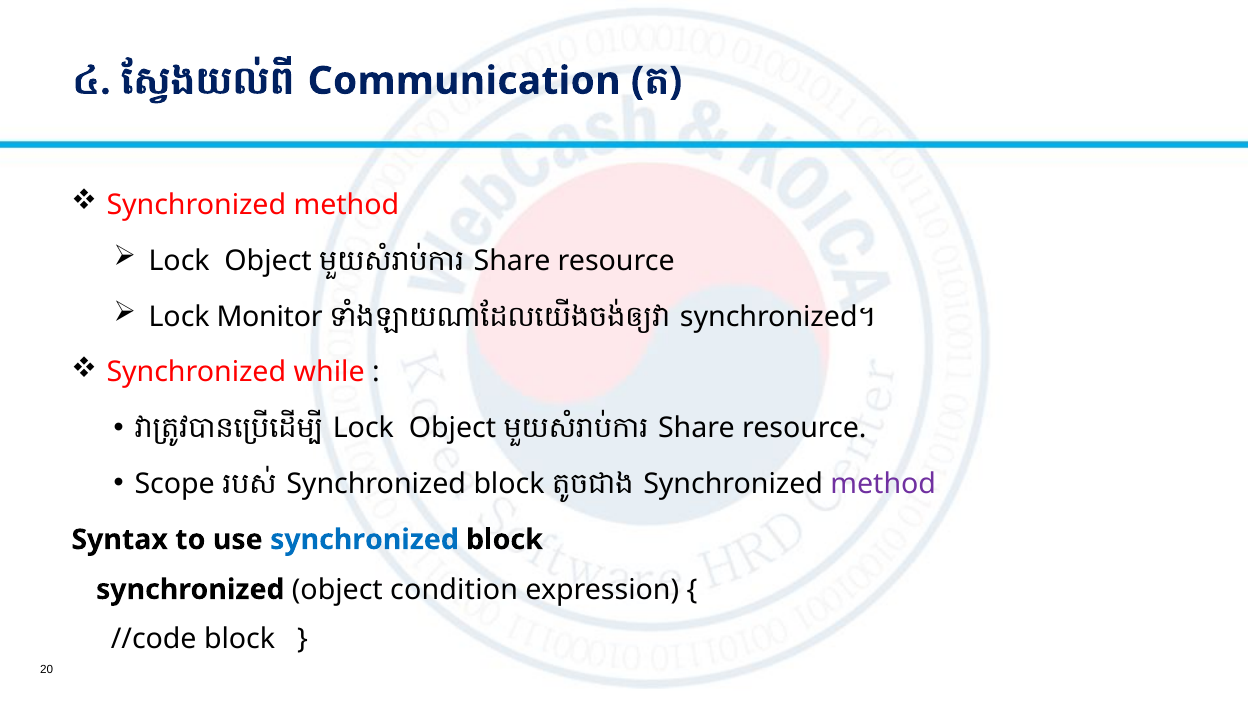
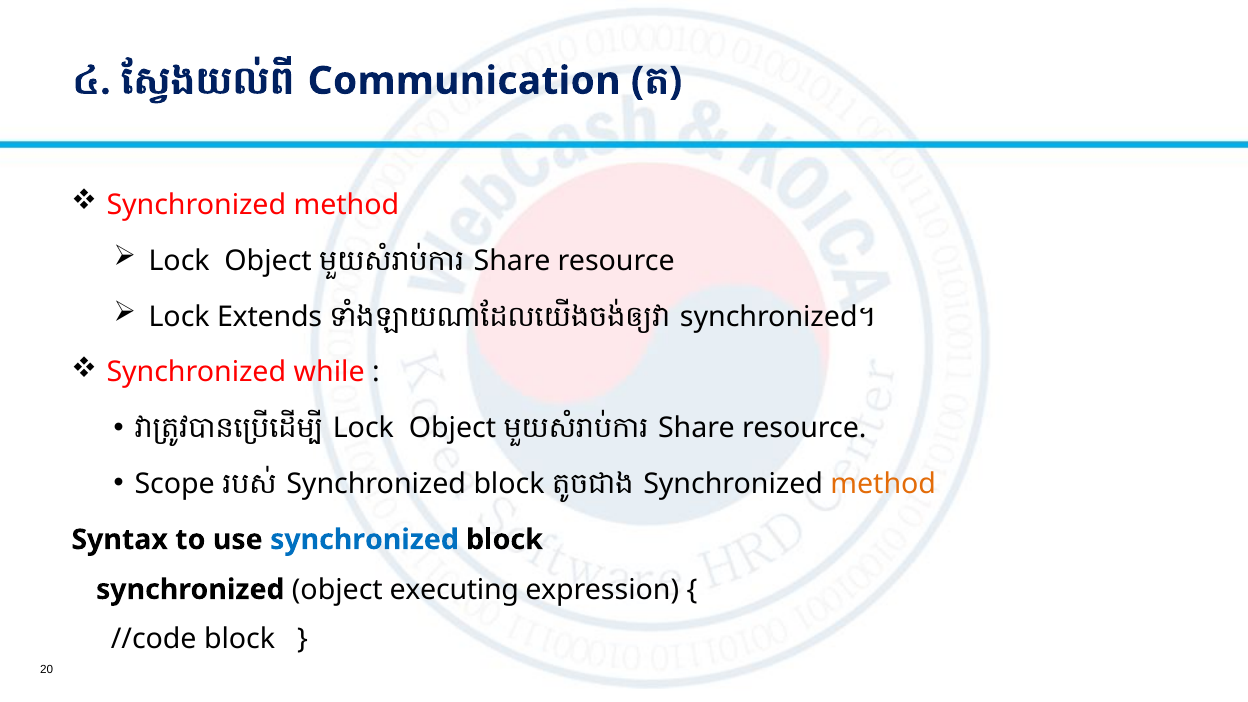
Monitor: Monitor -> Extends (270, 317)
method colour: purple -> orange (883, 484)
condition: condition -> executing (454, 590)
